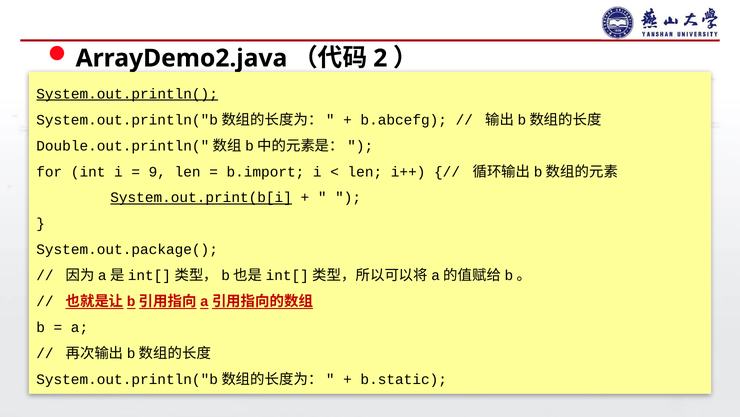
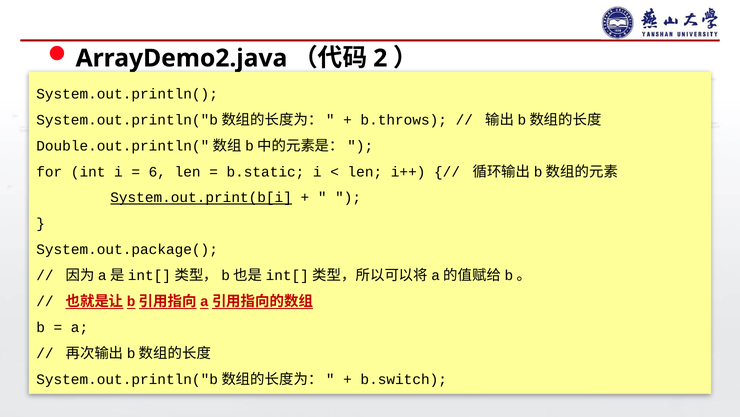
System.out.println( underline: present -> none (127, 94)
b.abcefg: b.abcefg -> b.throws (404, 120)
9: 9 -> 6 (157, 171)
b.import: b.import -> b.static (265, 171)
b.static: b.static -> b.switch (404, 379)
